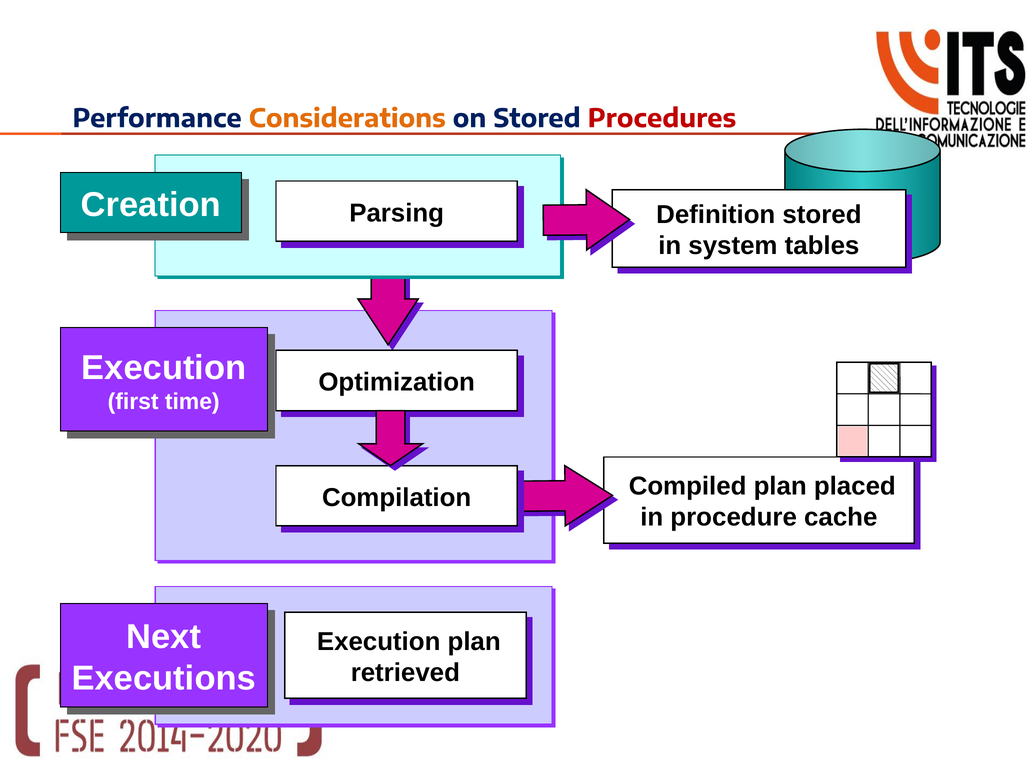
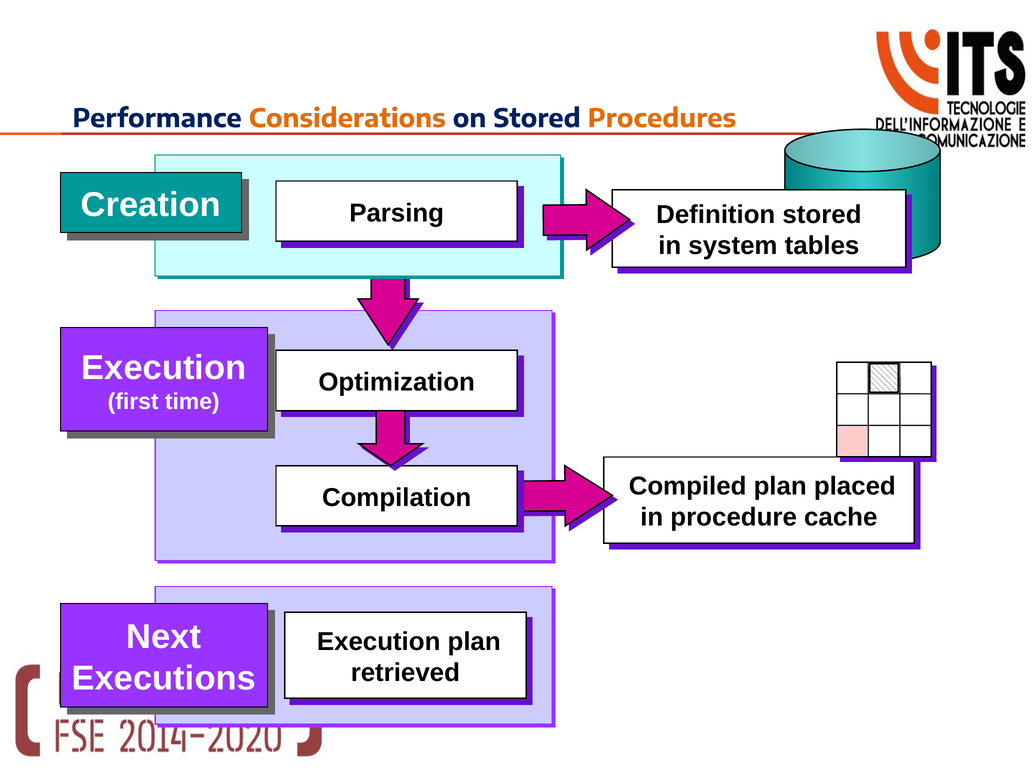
Procedures colour: red -> orange (662, 119)
